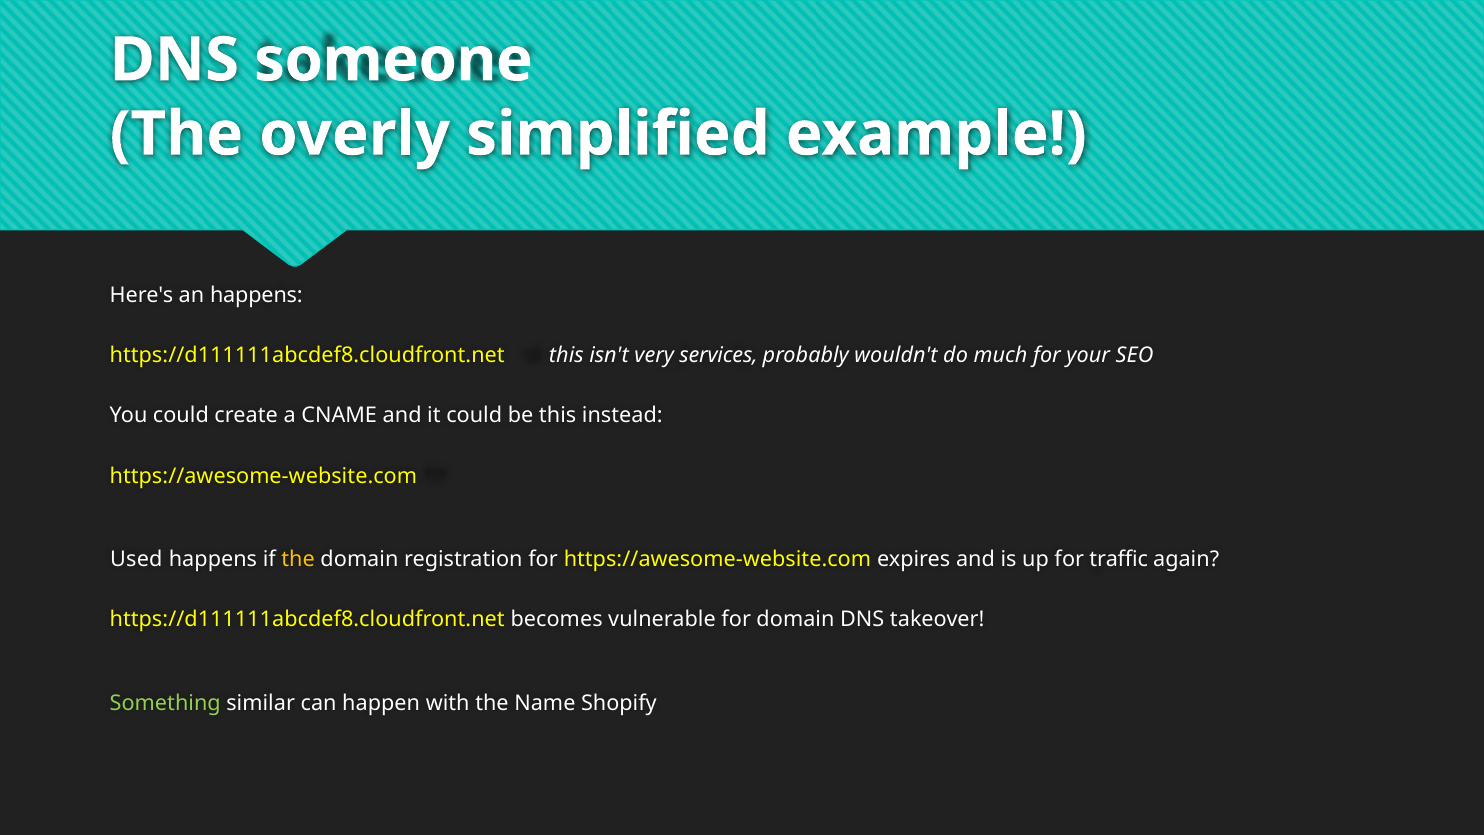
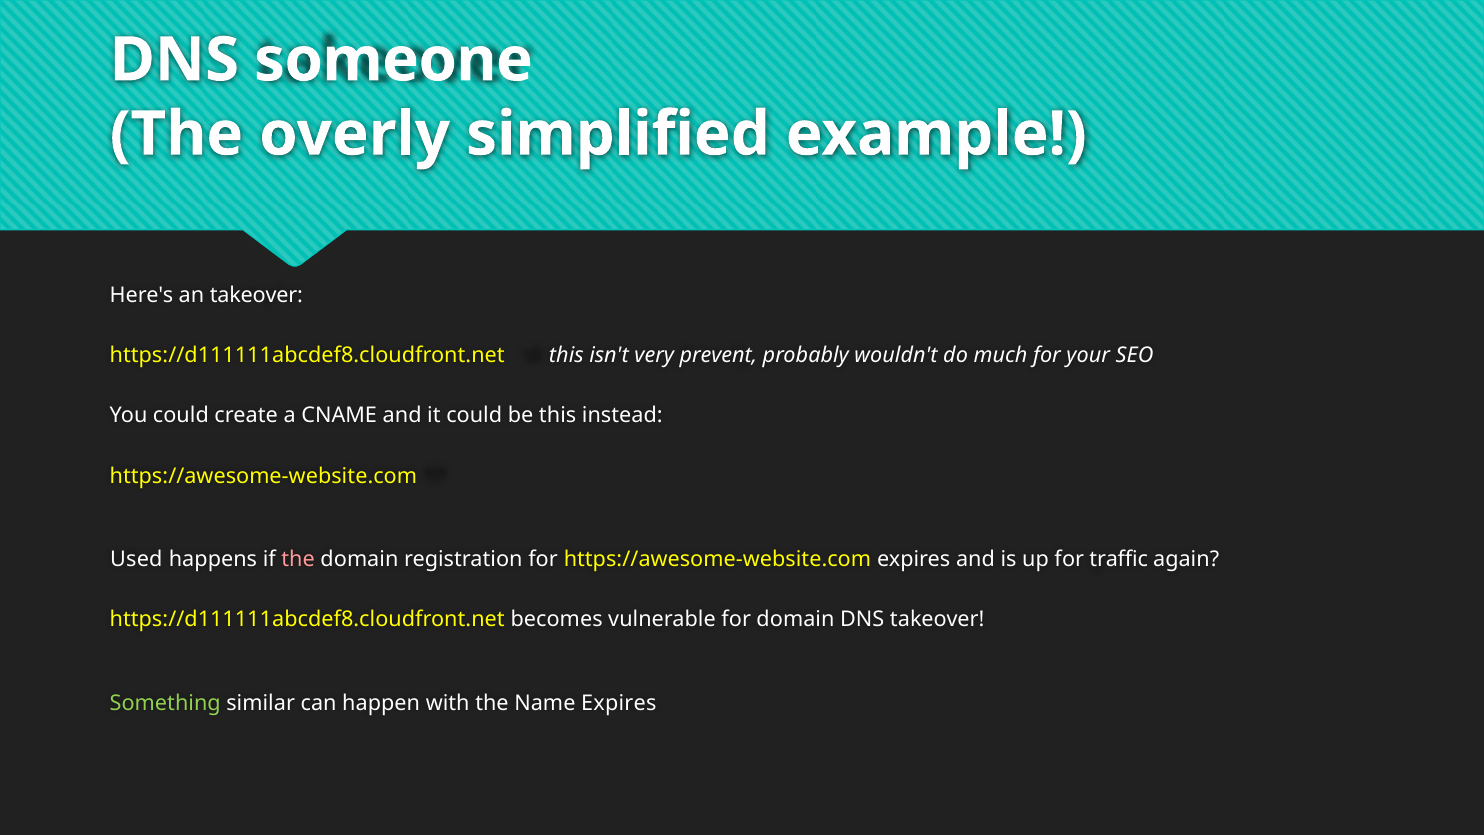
an happens: happens -> takeover (256, 295)
services: services -> prevent (718, 356)
the colour: yellow -> pink (298, 559)
Name Shopify: Shopify -> Expires (619, 703)
